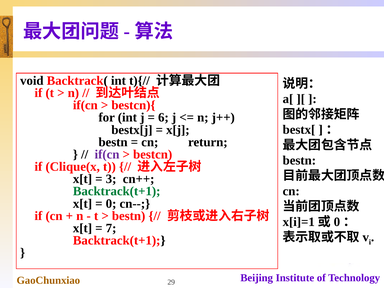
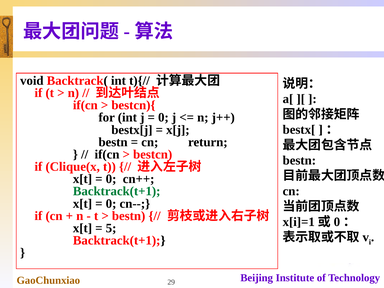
6: 6 -> 0 (163, 118)
if(cn colour: purple -> black (107, 154)
3: 3 -> 0 (111, 179)
7: 7 -> 5 (111, 228)
